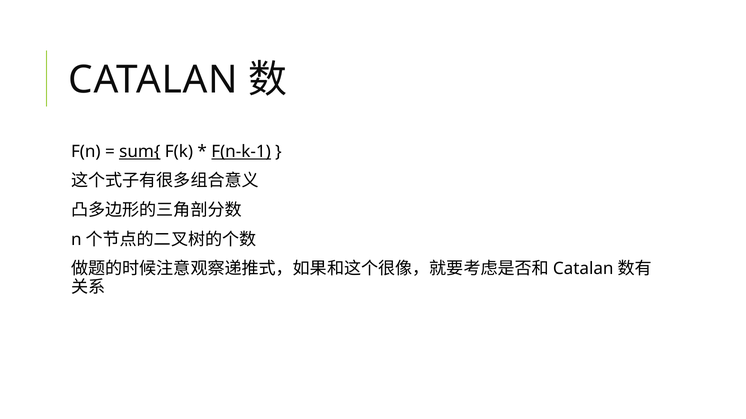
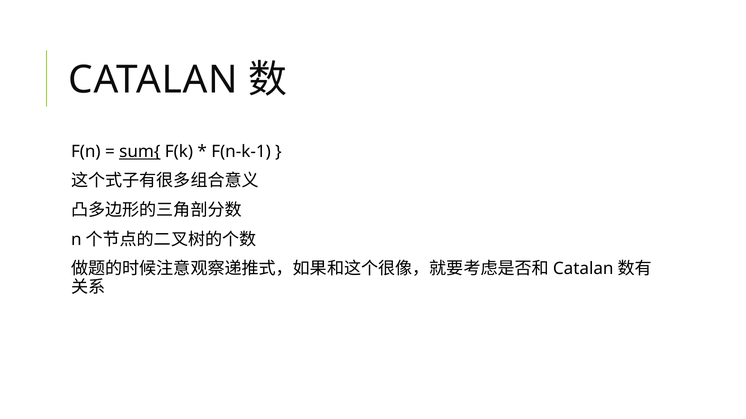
F(n-k-1 underline: present -> none (241, 152)
